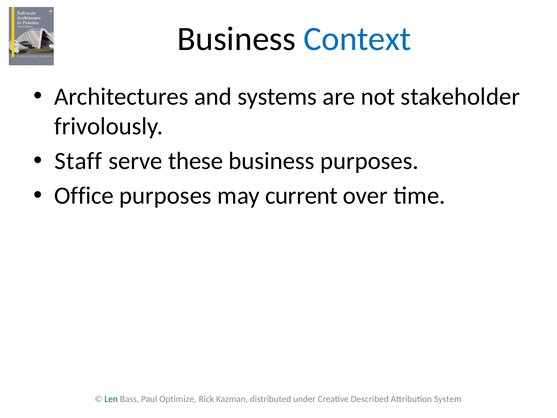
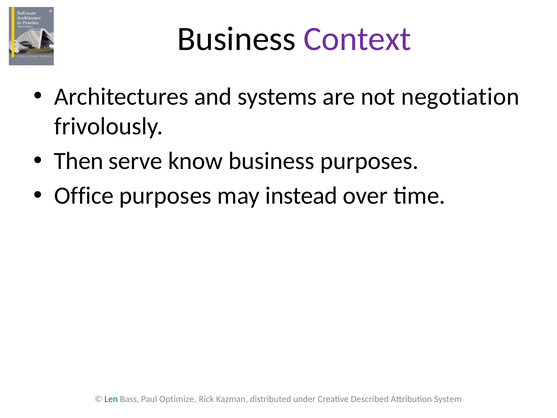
Context colour: blue -> purple (357, 39)
stakeholder: stakeholder -> negotiation (460, 97)
Staff: Staff -> Then (79, 161)
these: these -> know (195, 161)
current: current -> instead (301, 196)
